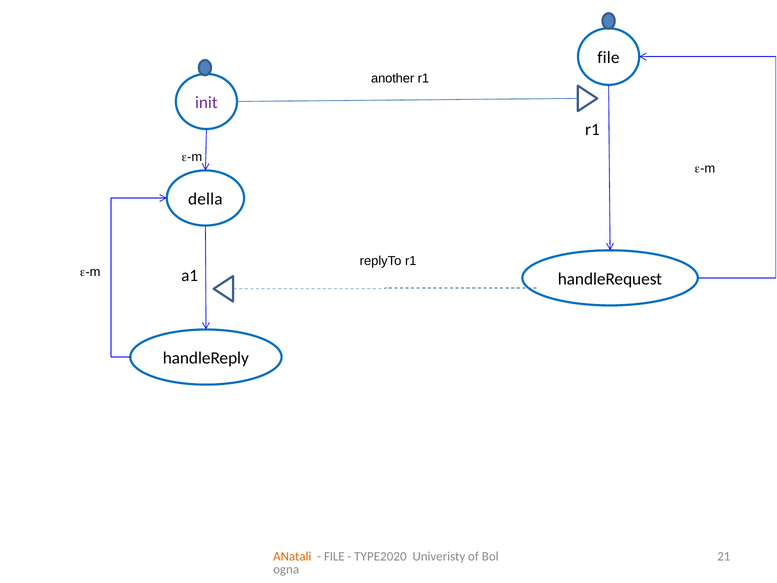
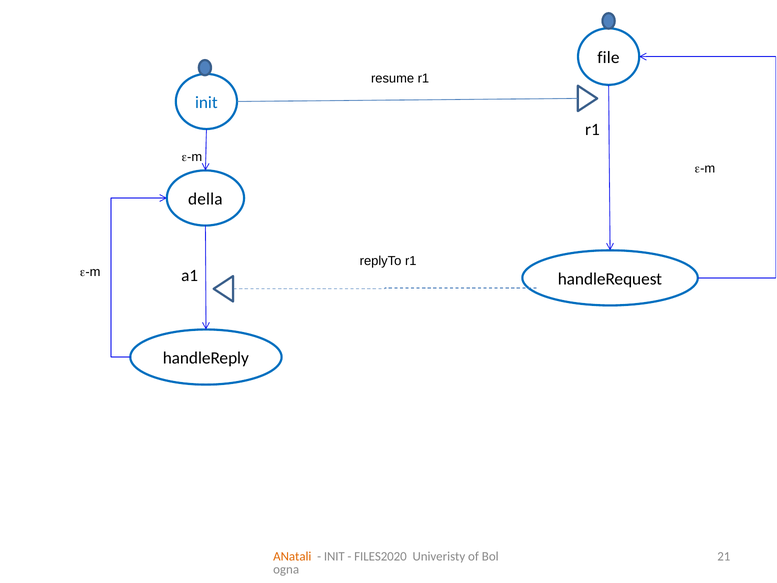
another: another -> resume (393, 79)
init colour: purple -> blue (206, 103)
FILE: FILE -> INIT (334, 556)
TYPE2020: TYPE2020 -> FILES2020 (380, 556)
